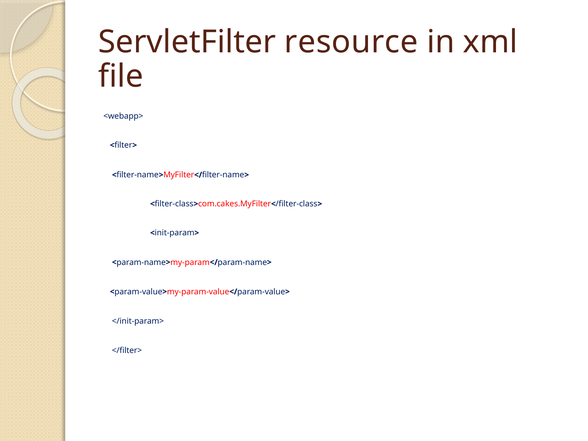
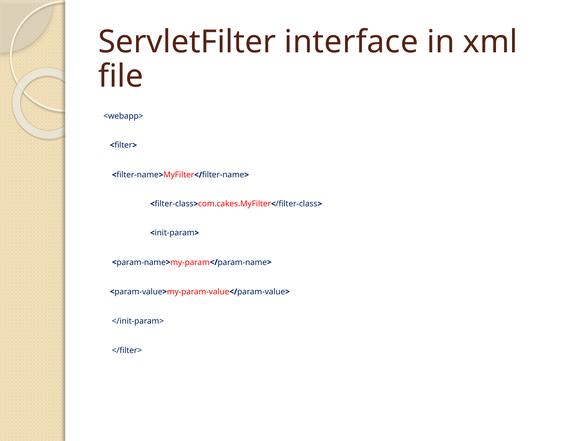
resource: resource -> interface (351, 42)
